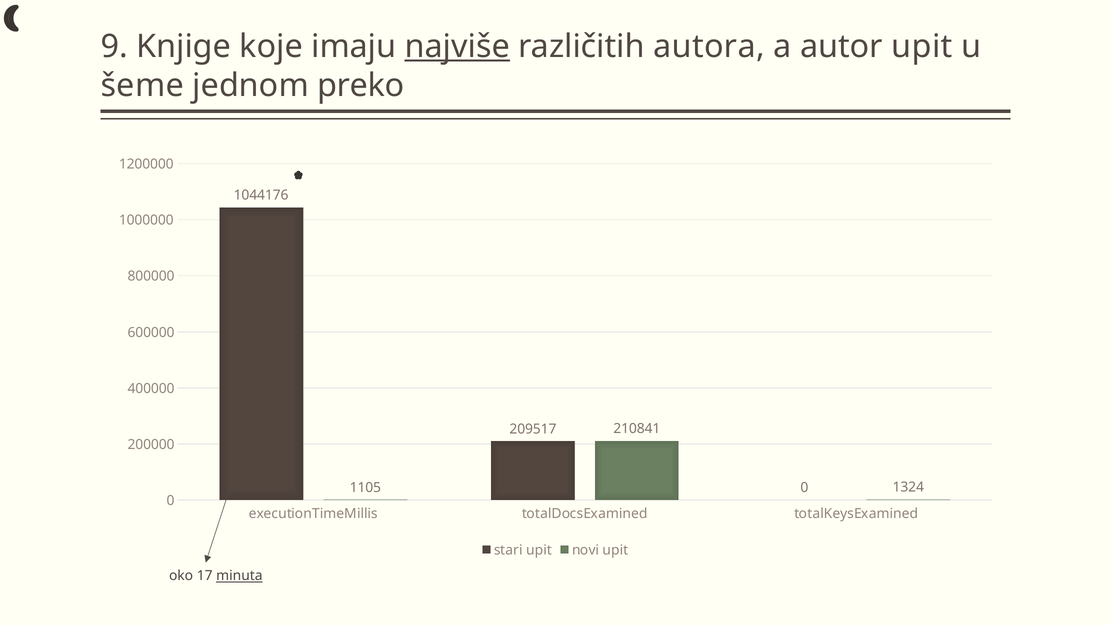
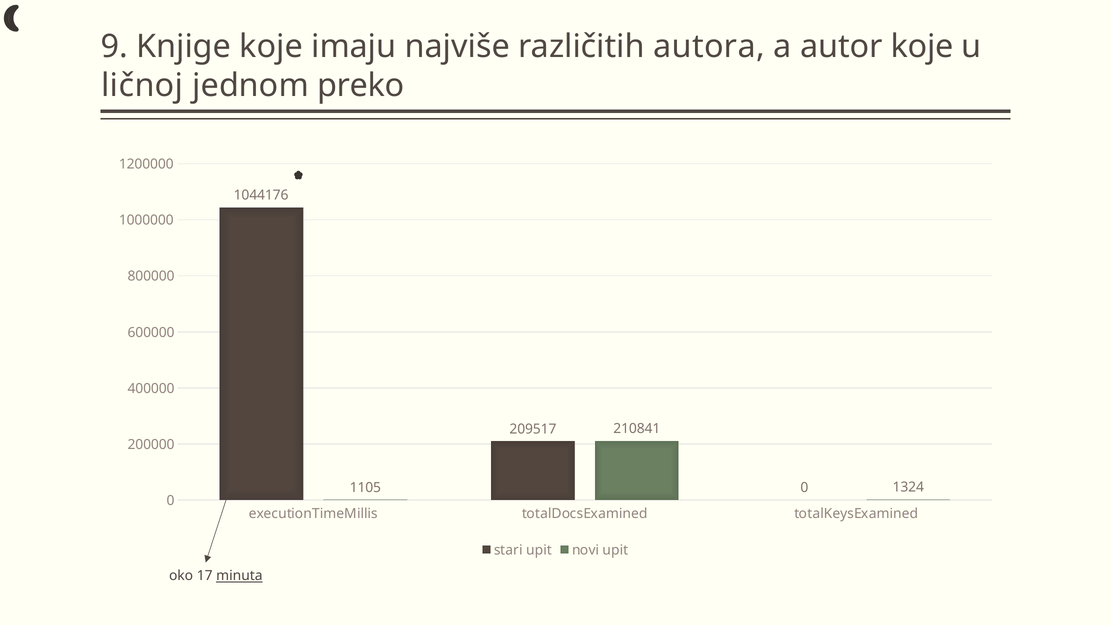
najviše underline: present -> none (457, 47)
autor upit: upit -> koje (922, 47)
šeme: šeme -> ličnoj (142, 86)
